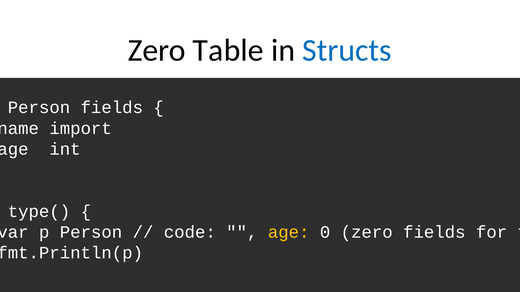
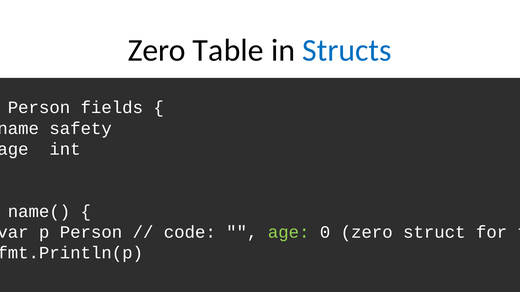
import: import -> safety (81, 129)
type(: type( -> name( (39, 212)
age colour: yellow -> light green (289, 233)
zero fields: fields -> struct (434, 233)
